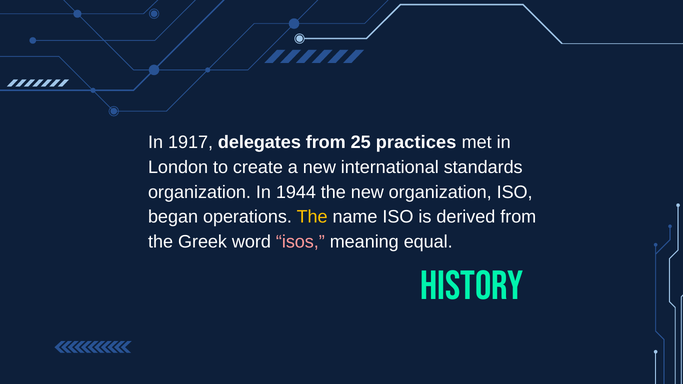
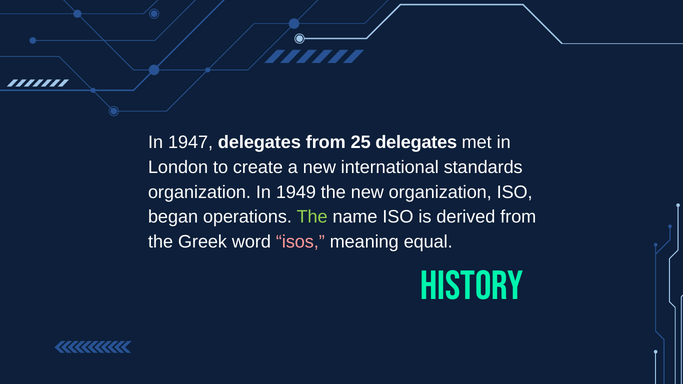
1917: 1917 -> 1947 (191, 143)
25 practices: practices -> delegates (416, 143)
1944: 1944 -> 1949 (296, 192)
The colour: yellow -> light green (312, 217)
